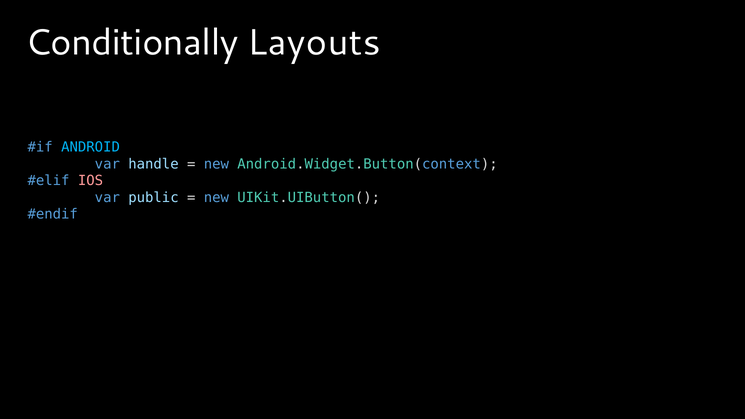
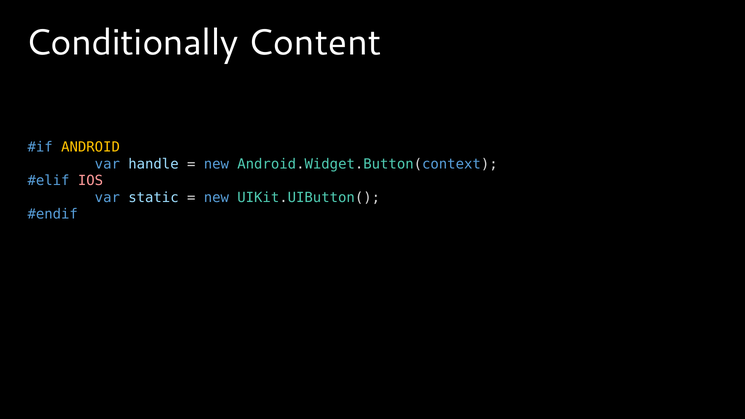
Layouts: Layouts -> Content (314, 43)
ANDROID colour: light blue -> yellow (91, 147)
public: public -> static (153, 198)
